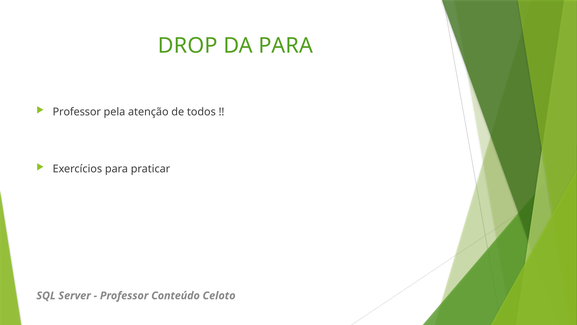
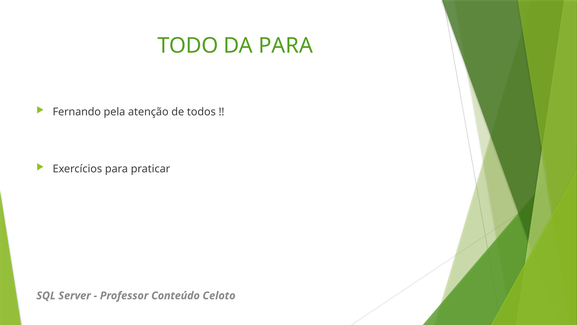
DROP: DROP -> TODO (188, 46)
Professor: Professor -> Fernando (77, 112)
